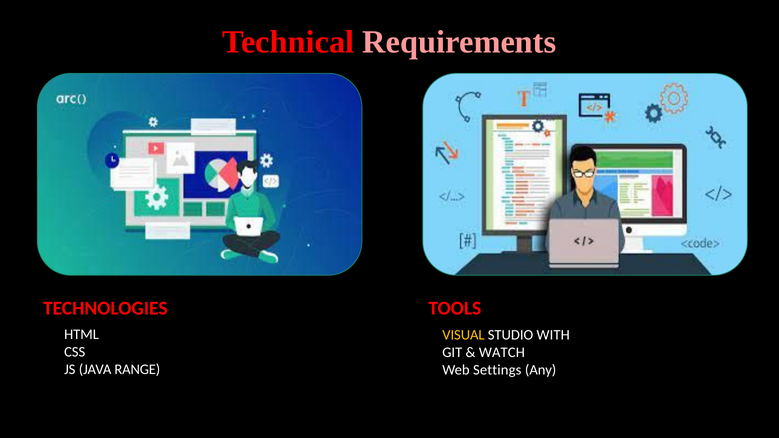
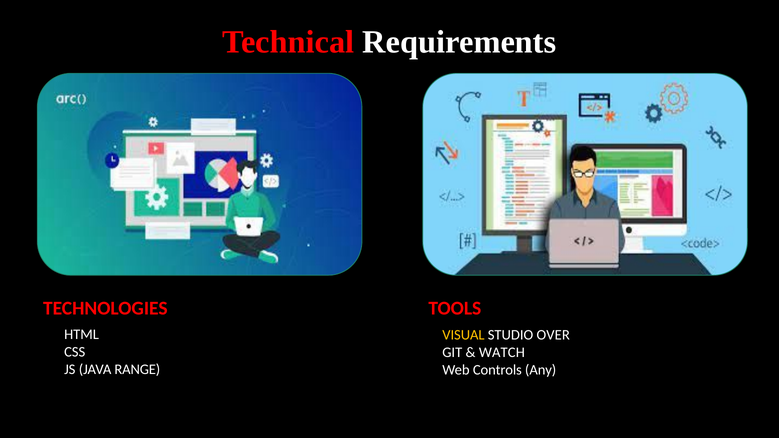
Requirements colour: pink -> white (459, 42)
WITH: WITH -> OVER (553, 335)
Settings: Settings -> Controls (497, 370)
